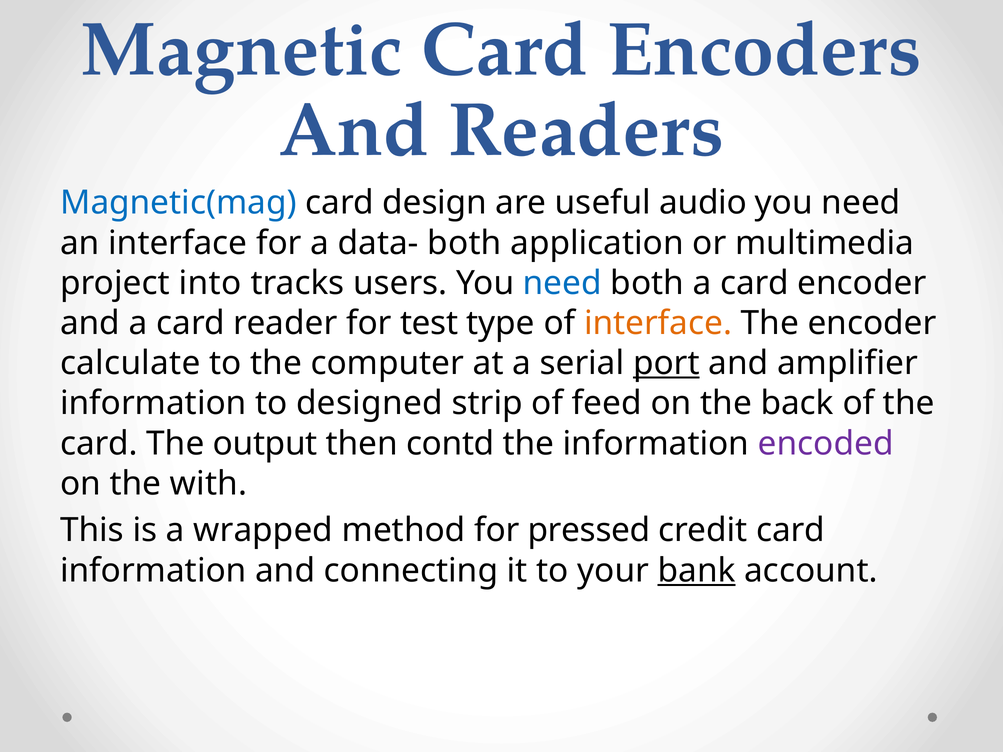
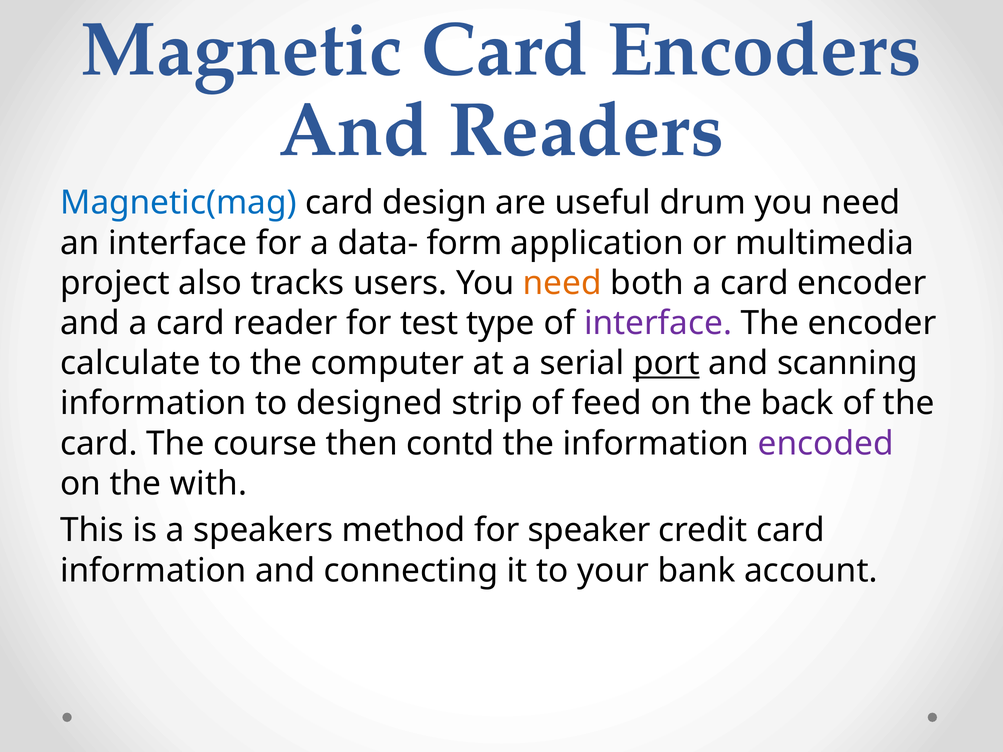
audio: audio -> drum (703, 203)
data- both: both -> form (465, 243)
into: into -> also (210, 283)
need colour: blue -> orange (562, 283)
interface colour: orange -> purple (658, 323)
amplifier: amplifier -> scanning (848, 363)
output: output -> course (265, 444)
wrapped: wrapped -> speakers (263, 531)
pressed: pressed -> speaker (589, 531)
bank underline: present -> none (697, 571)
